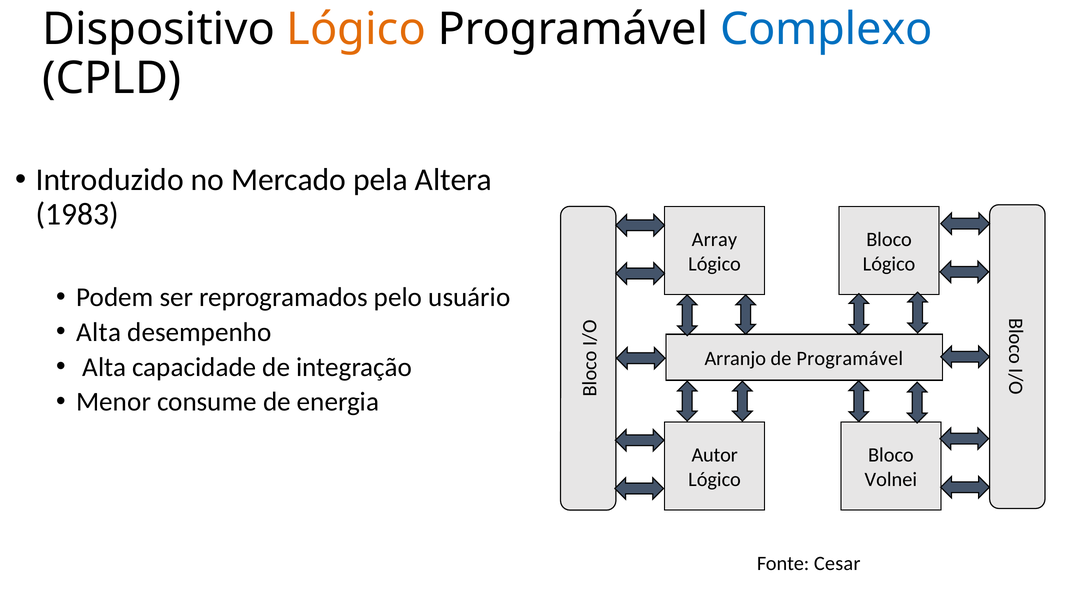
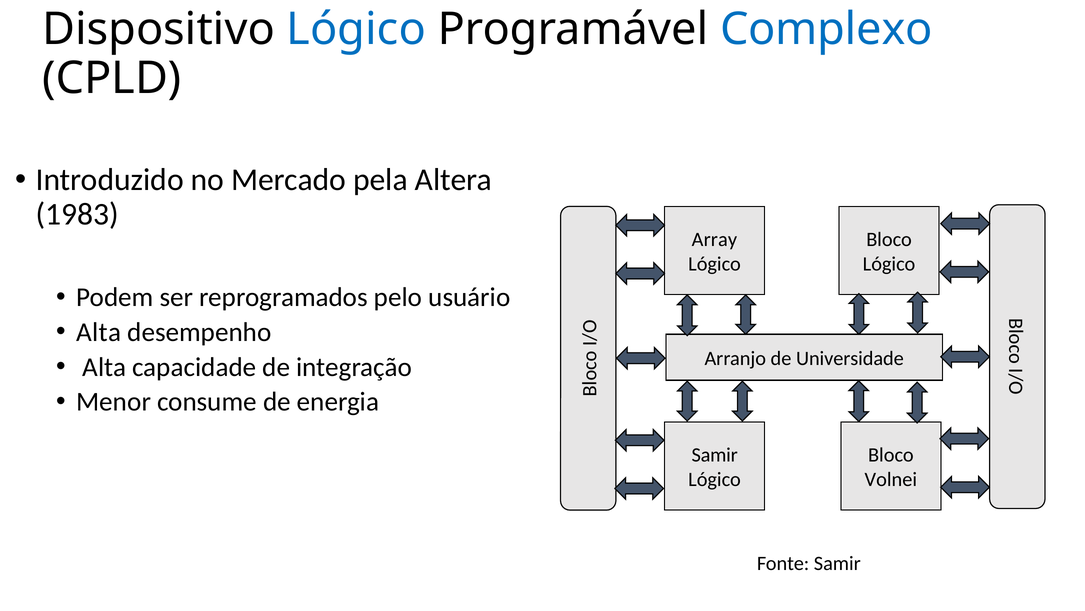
Lógico colour: orange -> blue (356, 29)
de Programável: Programável -> Universidade (850, 358)
Autor: Autor -> Samir (715, 455)
Fonte Cesar: Cesar -> Samir (837, 563)
